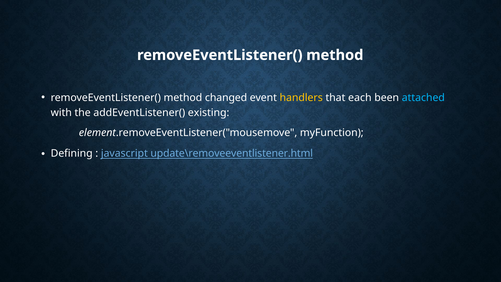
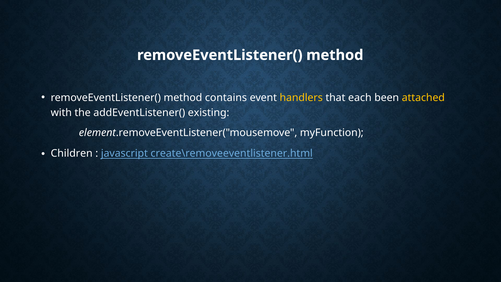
changed: changed -> contains (226, 98)
attached colour: light blue -> yellow (423, 98)
Defining: Defining -> Children (72, 153)
update\removeeventlistener.html: update\removeeventlistener.html -> create\removeeventlistener.html (232, 153)
